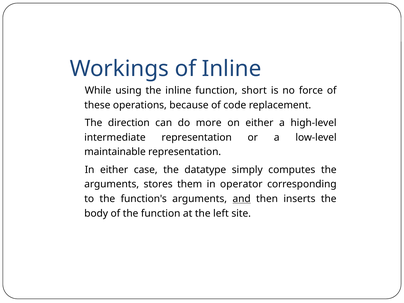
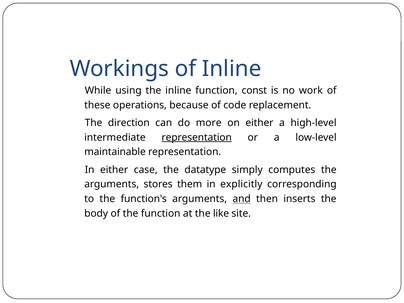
short: short -> const (254, 91)
force: force -> work (311, 91)
representation underline: none -> present (197, 137)
operator: operator -> explicitly (241, 184)
left: left -> like (221, 213)
